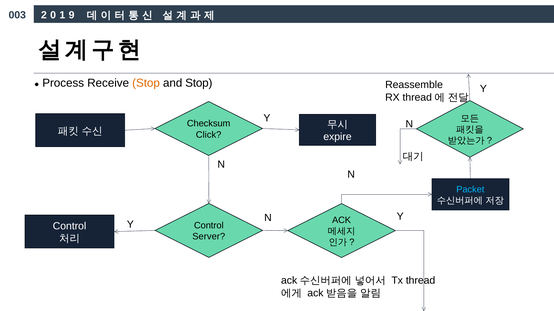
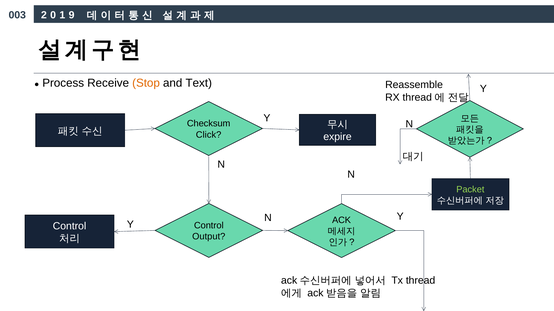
and Stop: Stop -> Text (199, 83)
Packet colour: light blue -> light green (470, 190)
Server: Server -> Output (209, 237)
